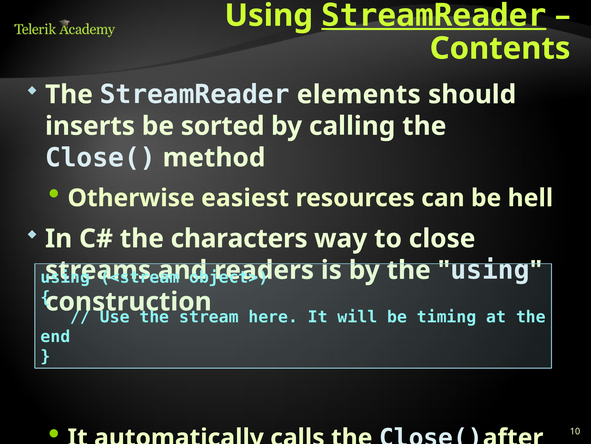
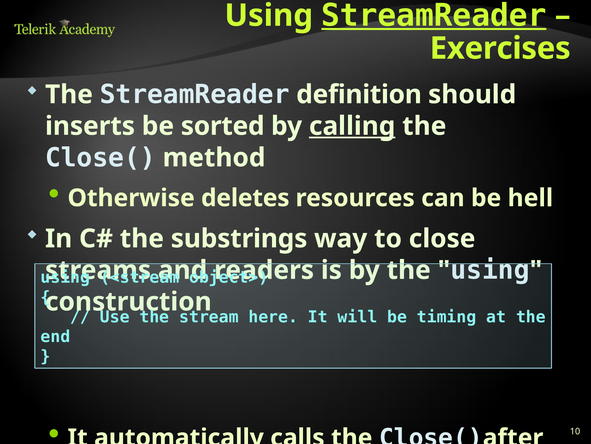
Contents: Contents -> Exercises (500, 48)
elements: elements -> definition (359, 94)
calling underline: none -> present (352, 126)
easiest: easiest -> deletes (245, 198)
characters: characters -> substrings (239, 238)
